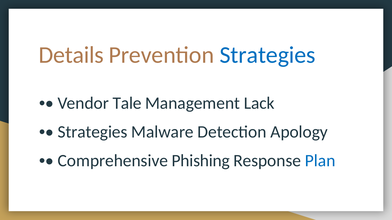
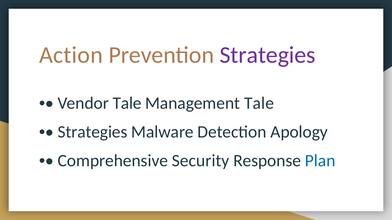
Details: Details -> Action (71, 55)
Strategies colour: blue -> purple (268, 55)
Management Lack: Lack -> Tale (259, 103)
Phishing: Phishing -> Security (201, 161)
